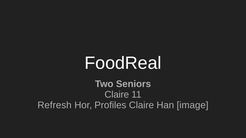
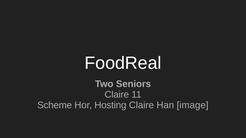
Refresh: Refresh -> Scheme (55, 106)
Profiles: Profiles -> Hosting (110, 106)
